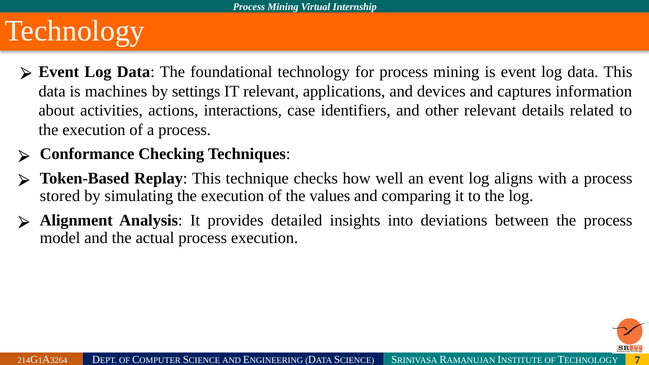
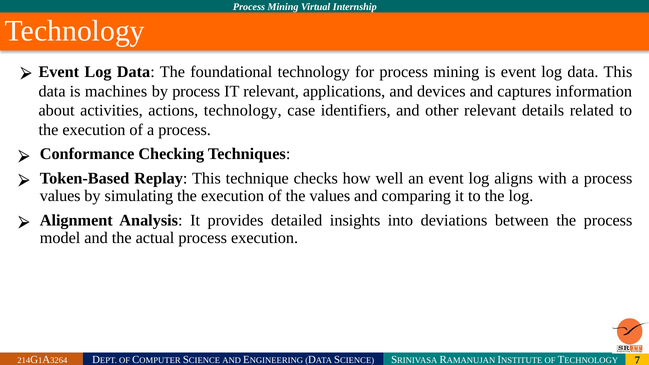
by settings: settings -> process (196, 91)
actions interactions: interactions -> technology (243, 111)
stored: stored -> values (60, 196)
